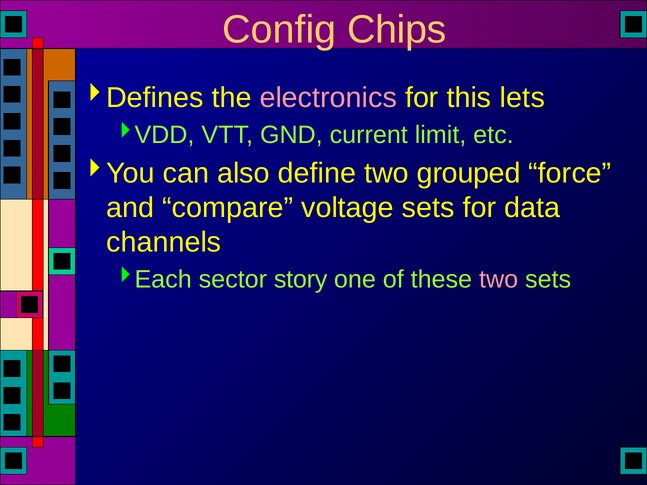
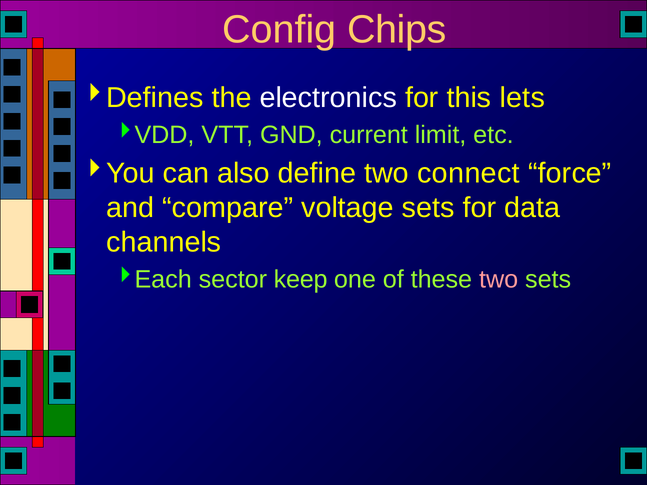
electronics colour: pink -> white (328, 98)
grouped: grouped -> connect (469, 174)
story: story -> keep (301, 280)
